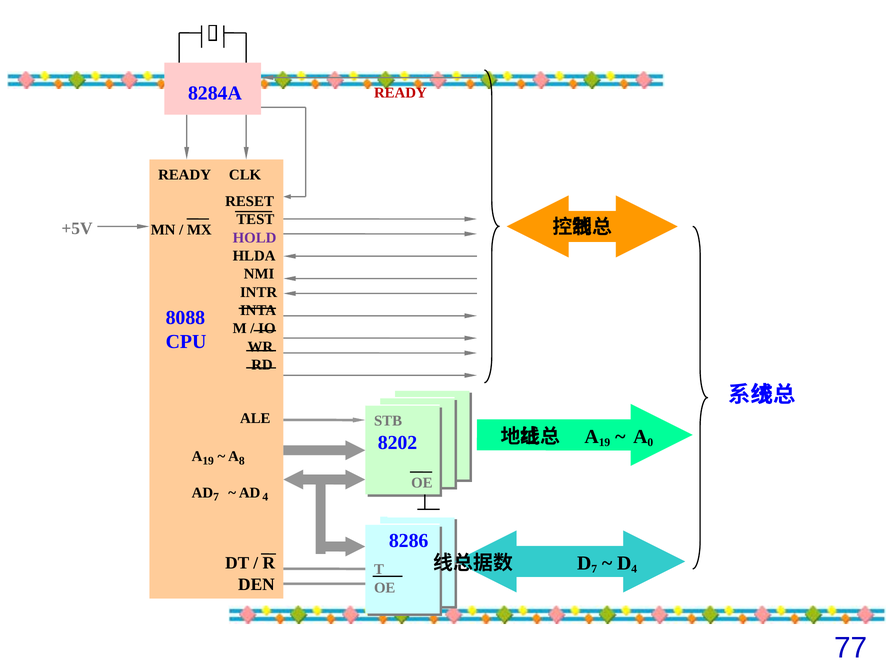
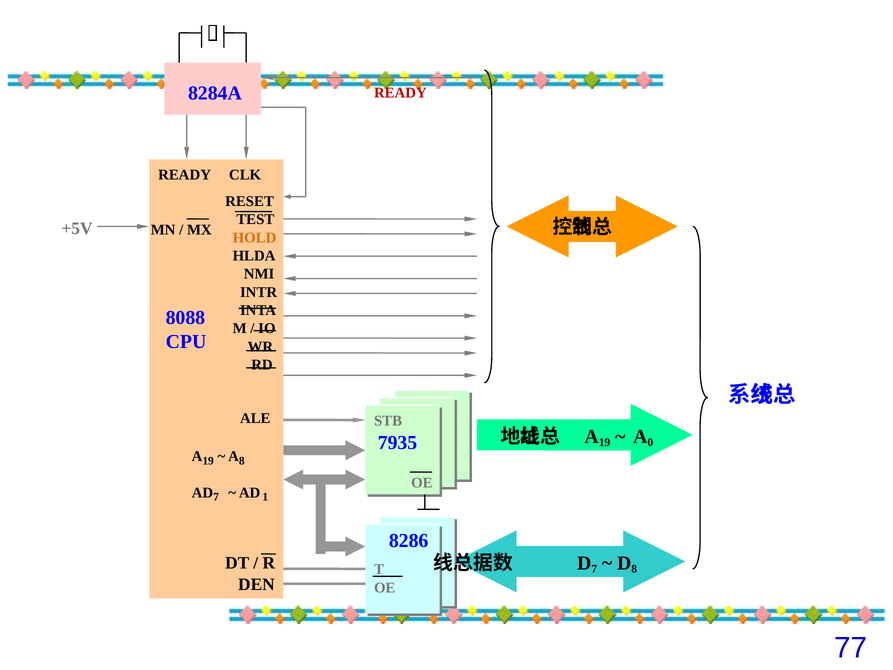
HOLD colour: purple -> orange (255, 238)
8202: 8202 -> 7935 (398, 442)
AD 4: 4 -> 1 (265, 497)
4: 4 -> 8 (634, 569)
